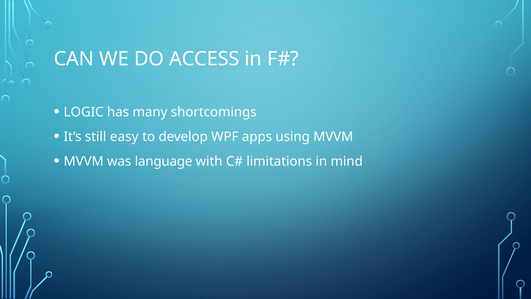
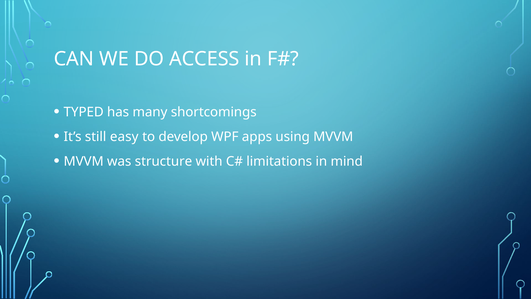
LOGIC: LOGIC -> TYPED (84, 112)
language: language -> structure (163, 161)
